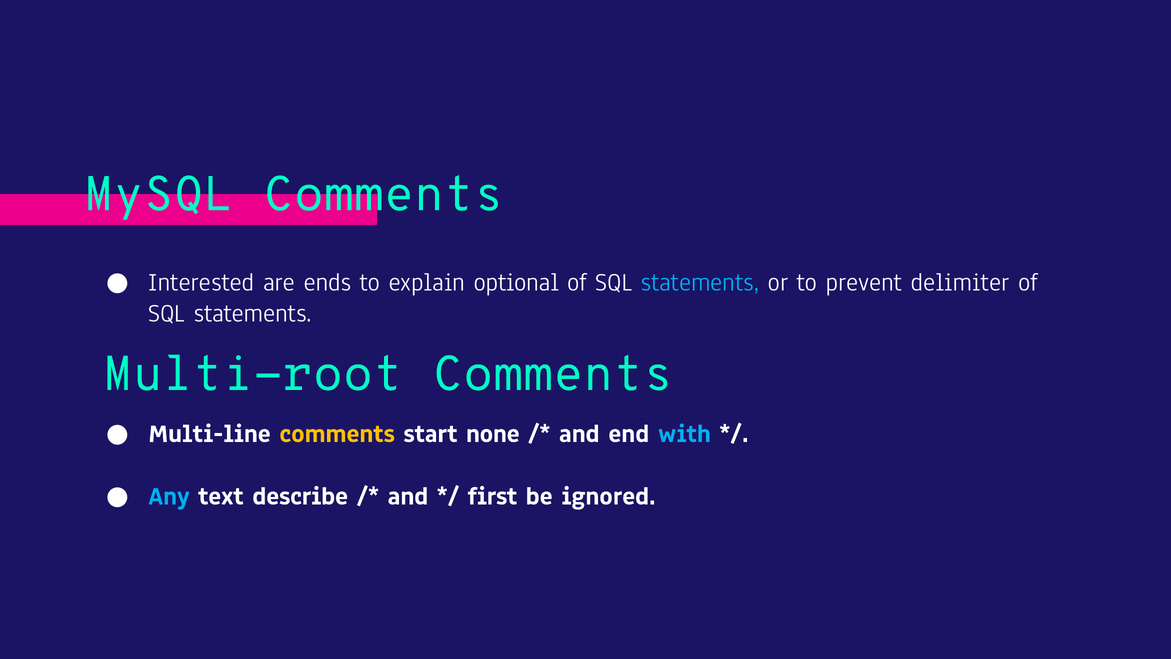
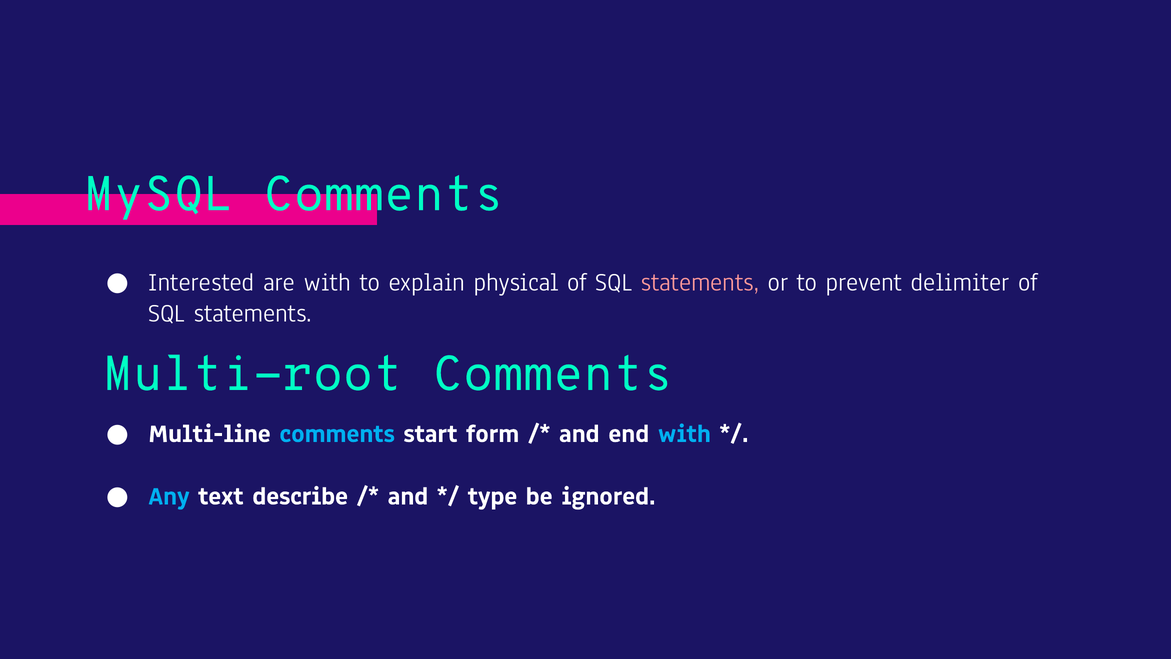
are ends: ends -> with (327, 282)
optional: optional -> physical (516, 282)
statements colour: light blue -> pink (700, 282)
comments colour: yellow -> light blue (337, 433)
none: none -> form (493, 433)
first: first -> type (493, 496)
